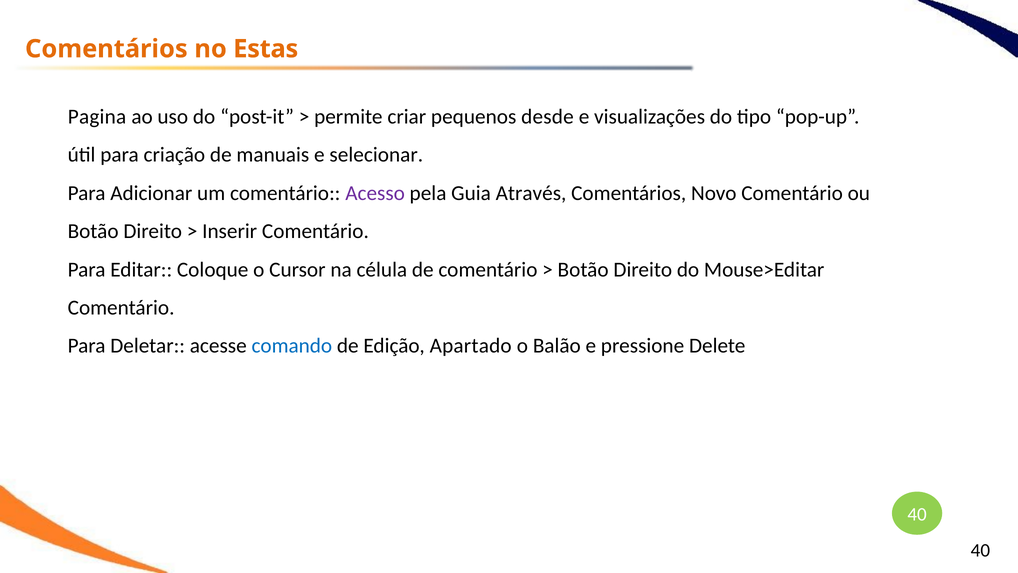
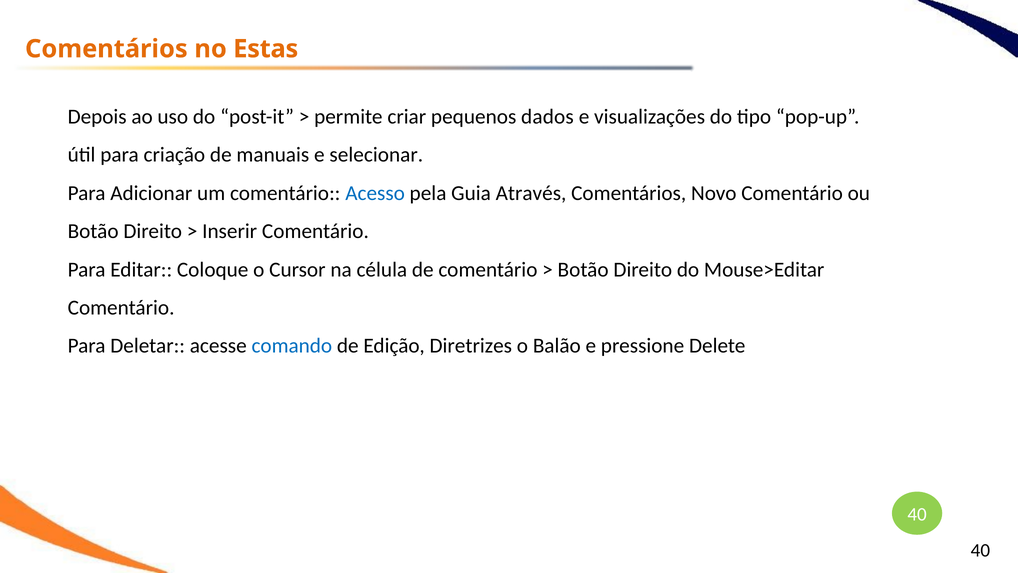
Pagina: Pagina -> Depois (97, 117)
desde: desde -> dados (547, 117)
Acesso colour: purple -> blue (375, 193)
Apartado: Apartado -> Diretrizes (471, 346)
